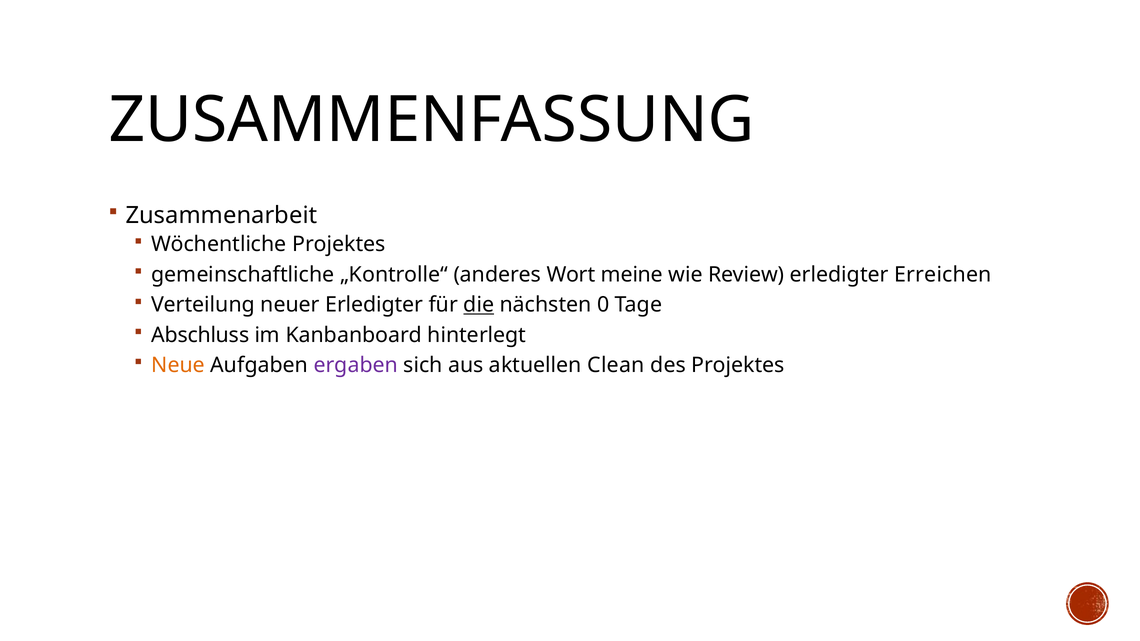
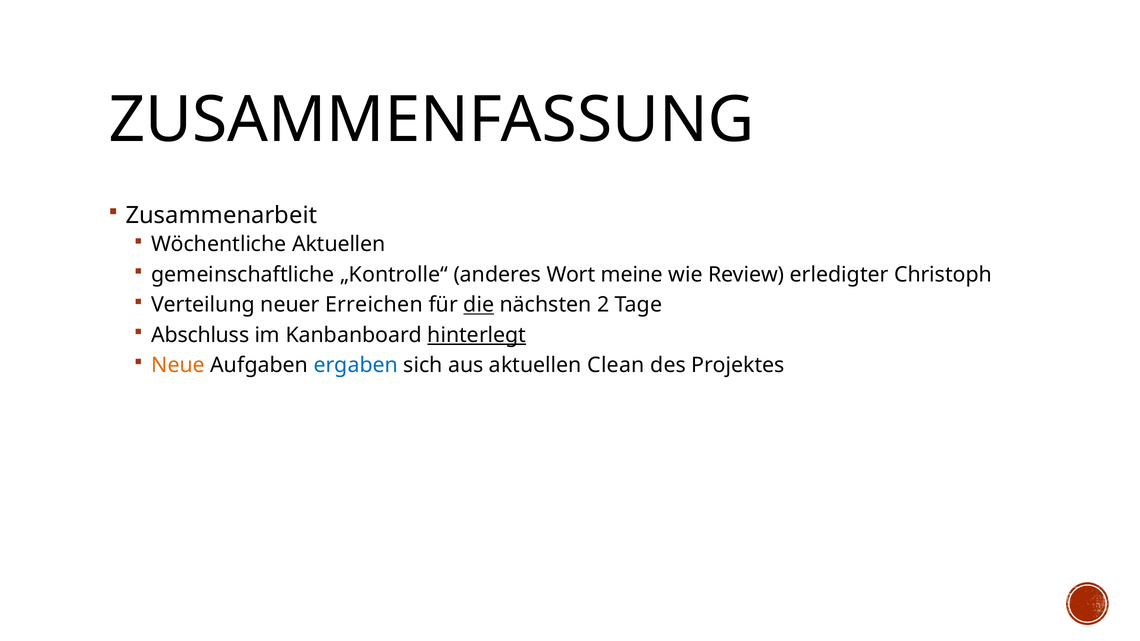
Wöchentliche Projektes: Projektes -> Aktuellen (339, 244)
Erreichen: Erreichen -> Christoph (943, 275)
neuer Erledigter: Erledigter -> Erreichen (374, 305)
0: 0 -> 2 (603, 305)
hinterlegt underline: none -> present (477, 335)
ergaben colour: purple -> blue (356, 365)
